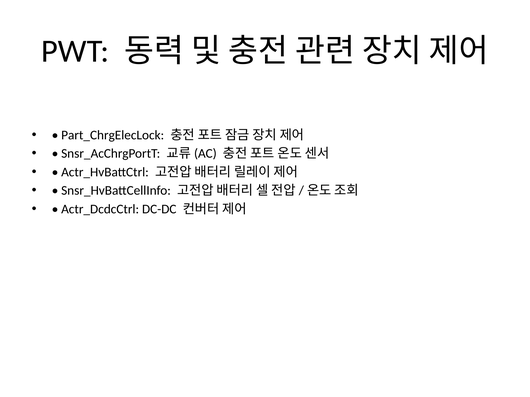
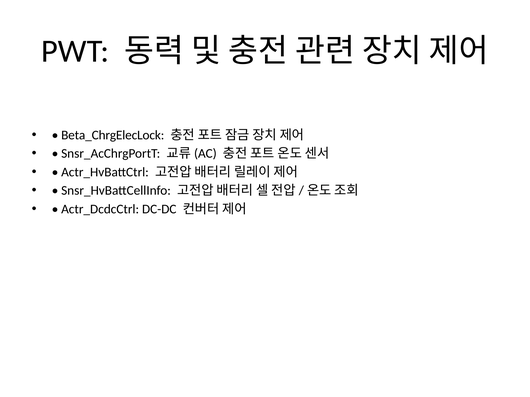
Part_ChrgElecLock: Part_ChrgElecLock -> Beta_ChrgElecLock (113, 135)
